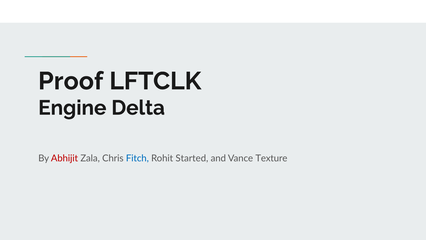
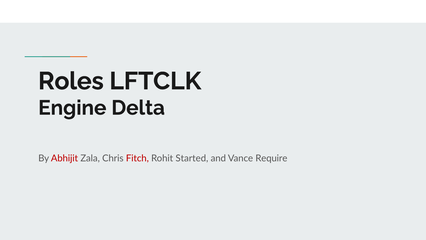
Proof: Proof -> Roles (71, 81)
Fitch colour: blue -> red (137, 158)
Texture: Texture -> Require (271, 158)
